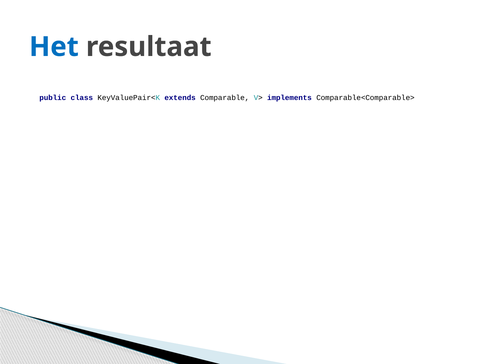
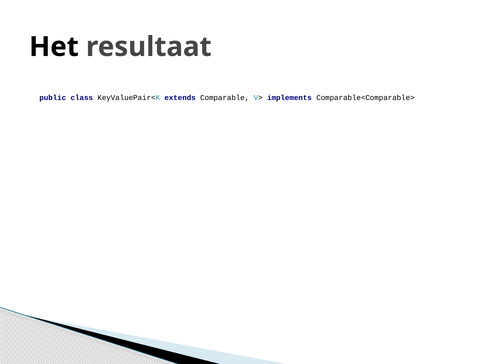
Het colour: blue -> black (54, 47)
